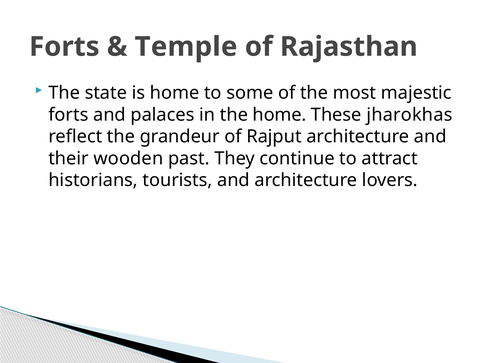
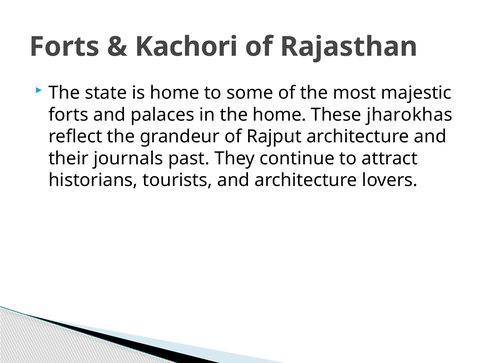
Temple: Temple -> Kachori (186, 47)
wooden: wooden -> journals (128, 159)
